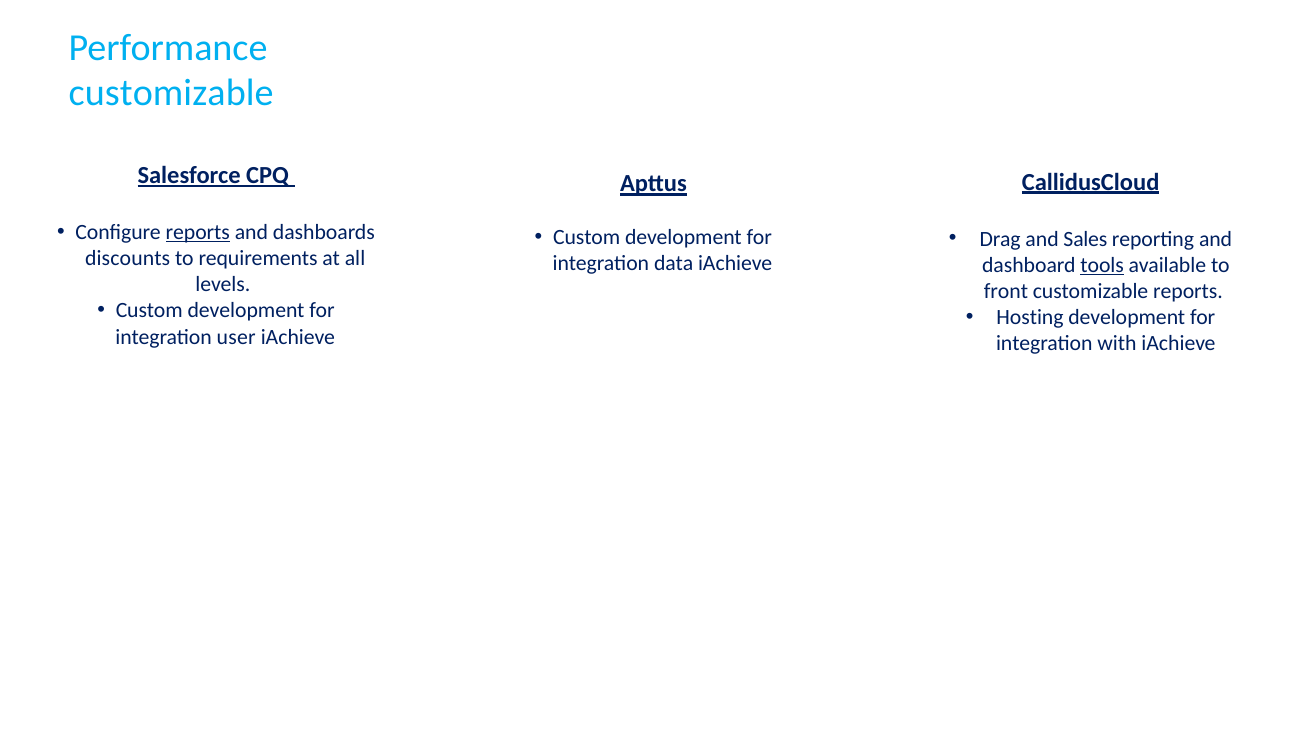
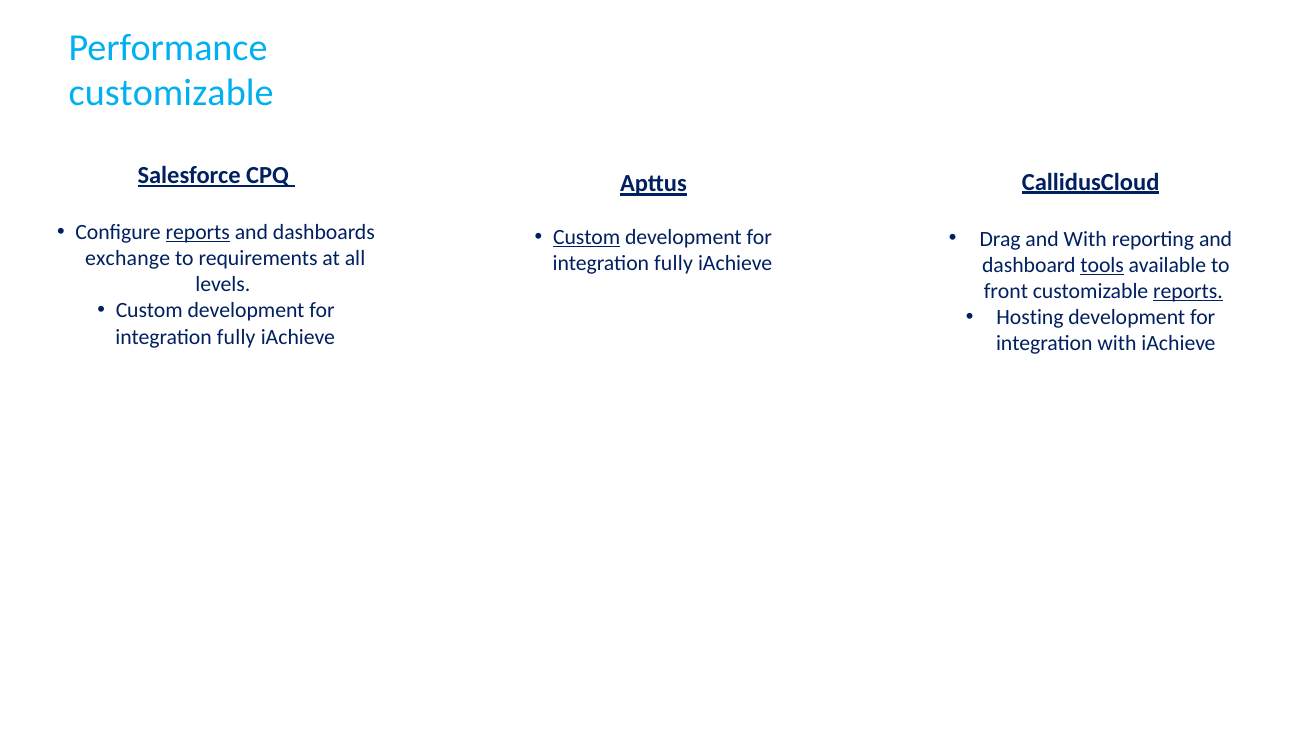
Custom underline: none -> present (587, 237)
and Sales: Sales -> With (1085, 239)
discounts: discounts -> exchange (128, 259)
data: data -> fully (674, 264)
reports underline: none -> present (1188, 291)
user: user -> fully (236, 337)
